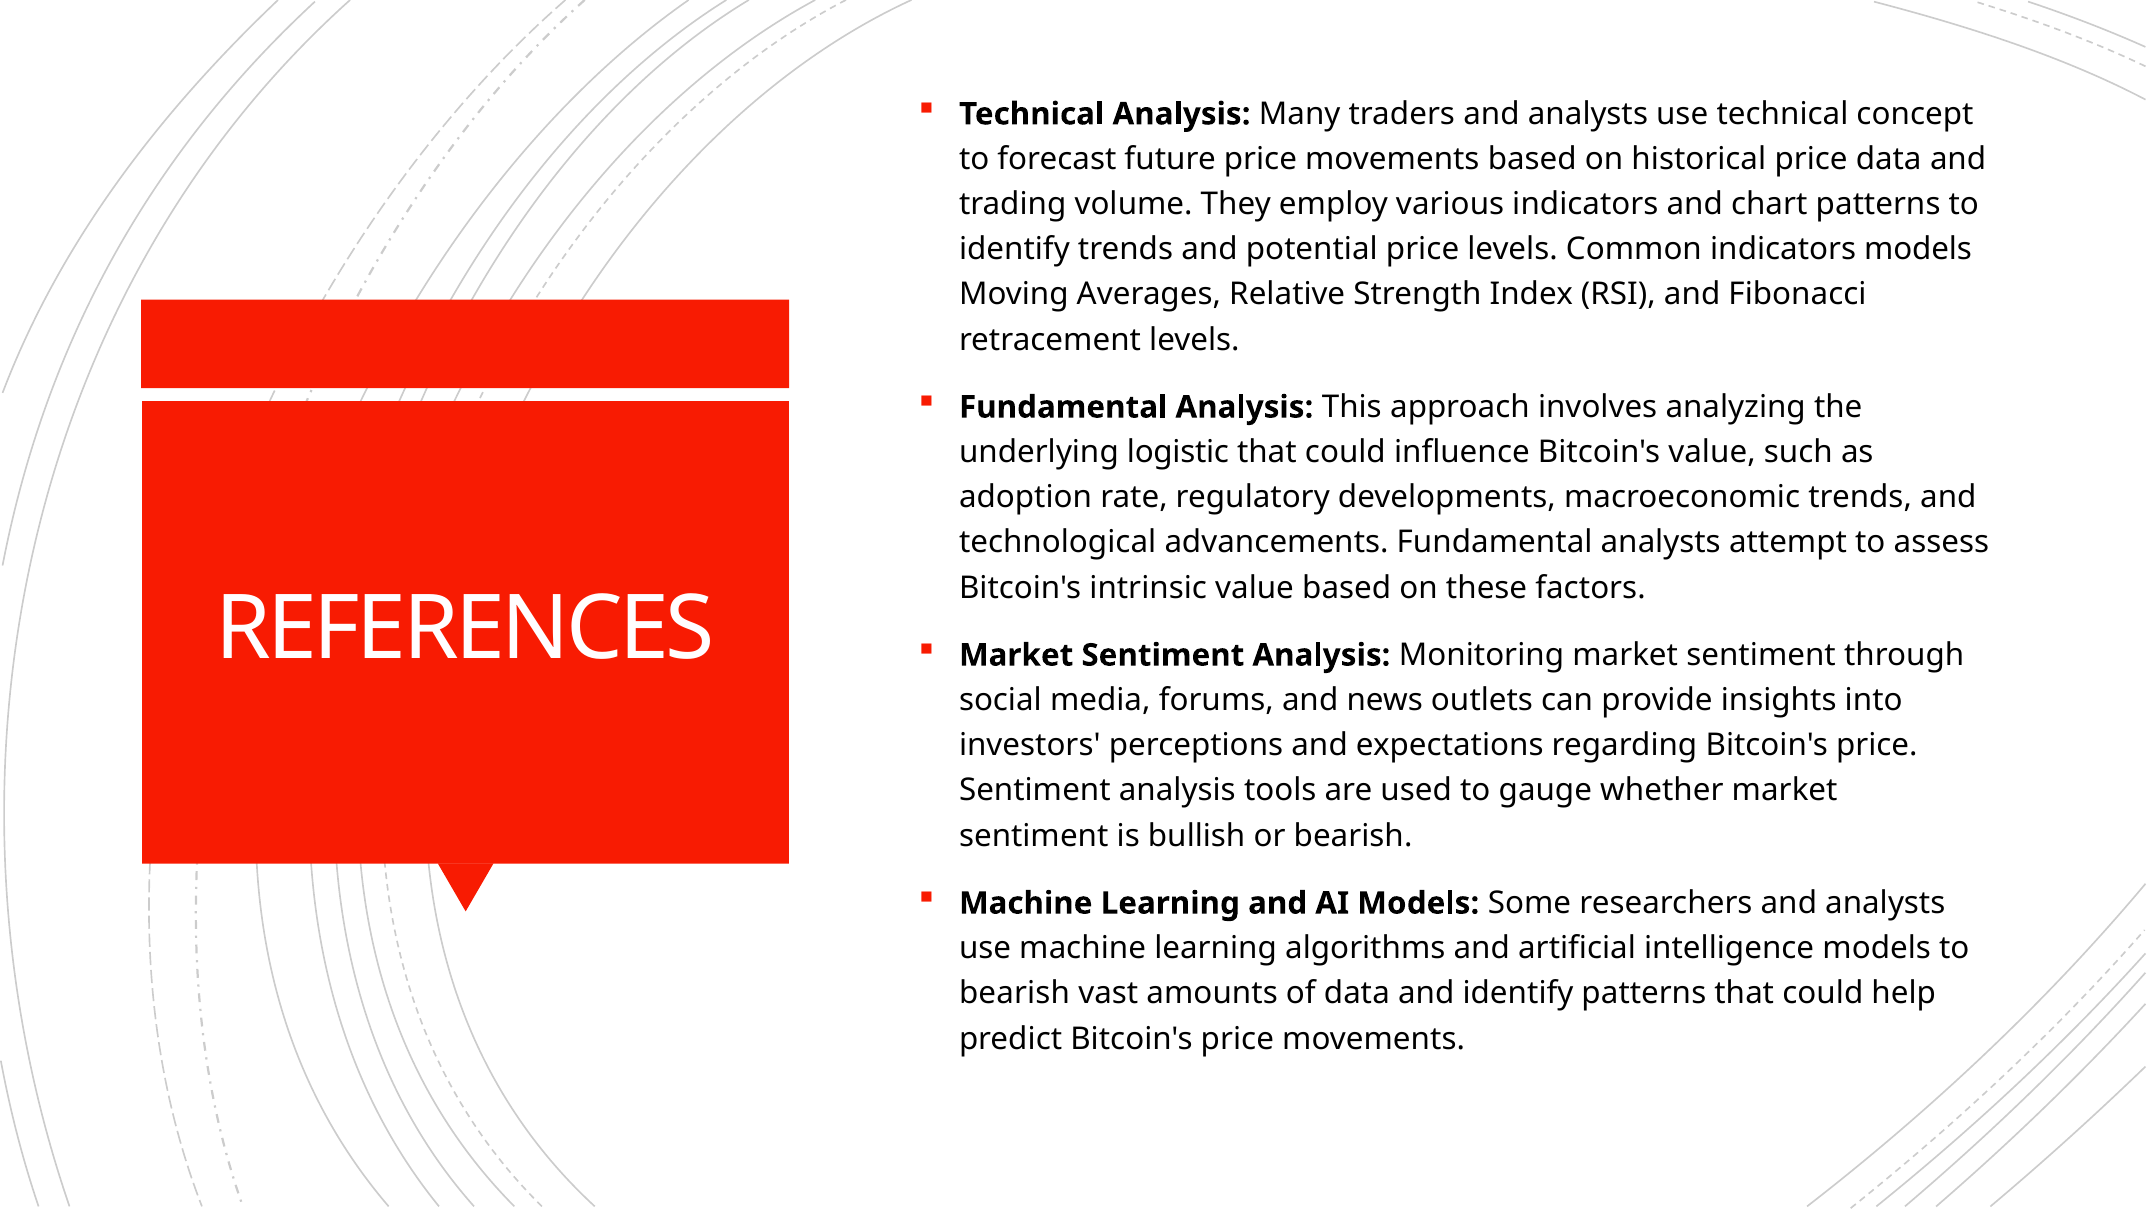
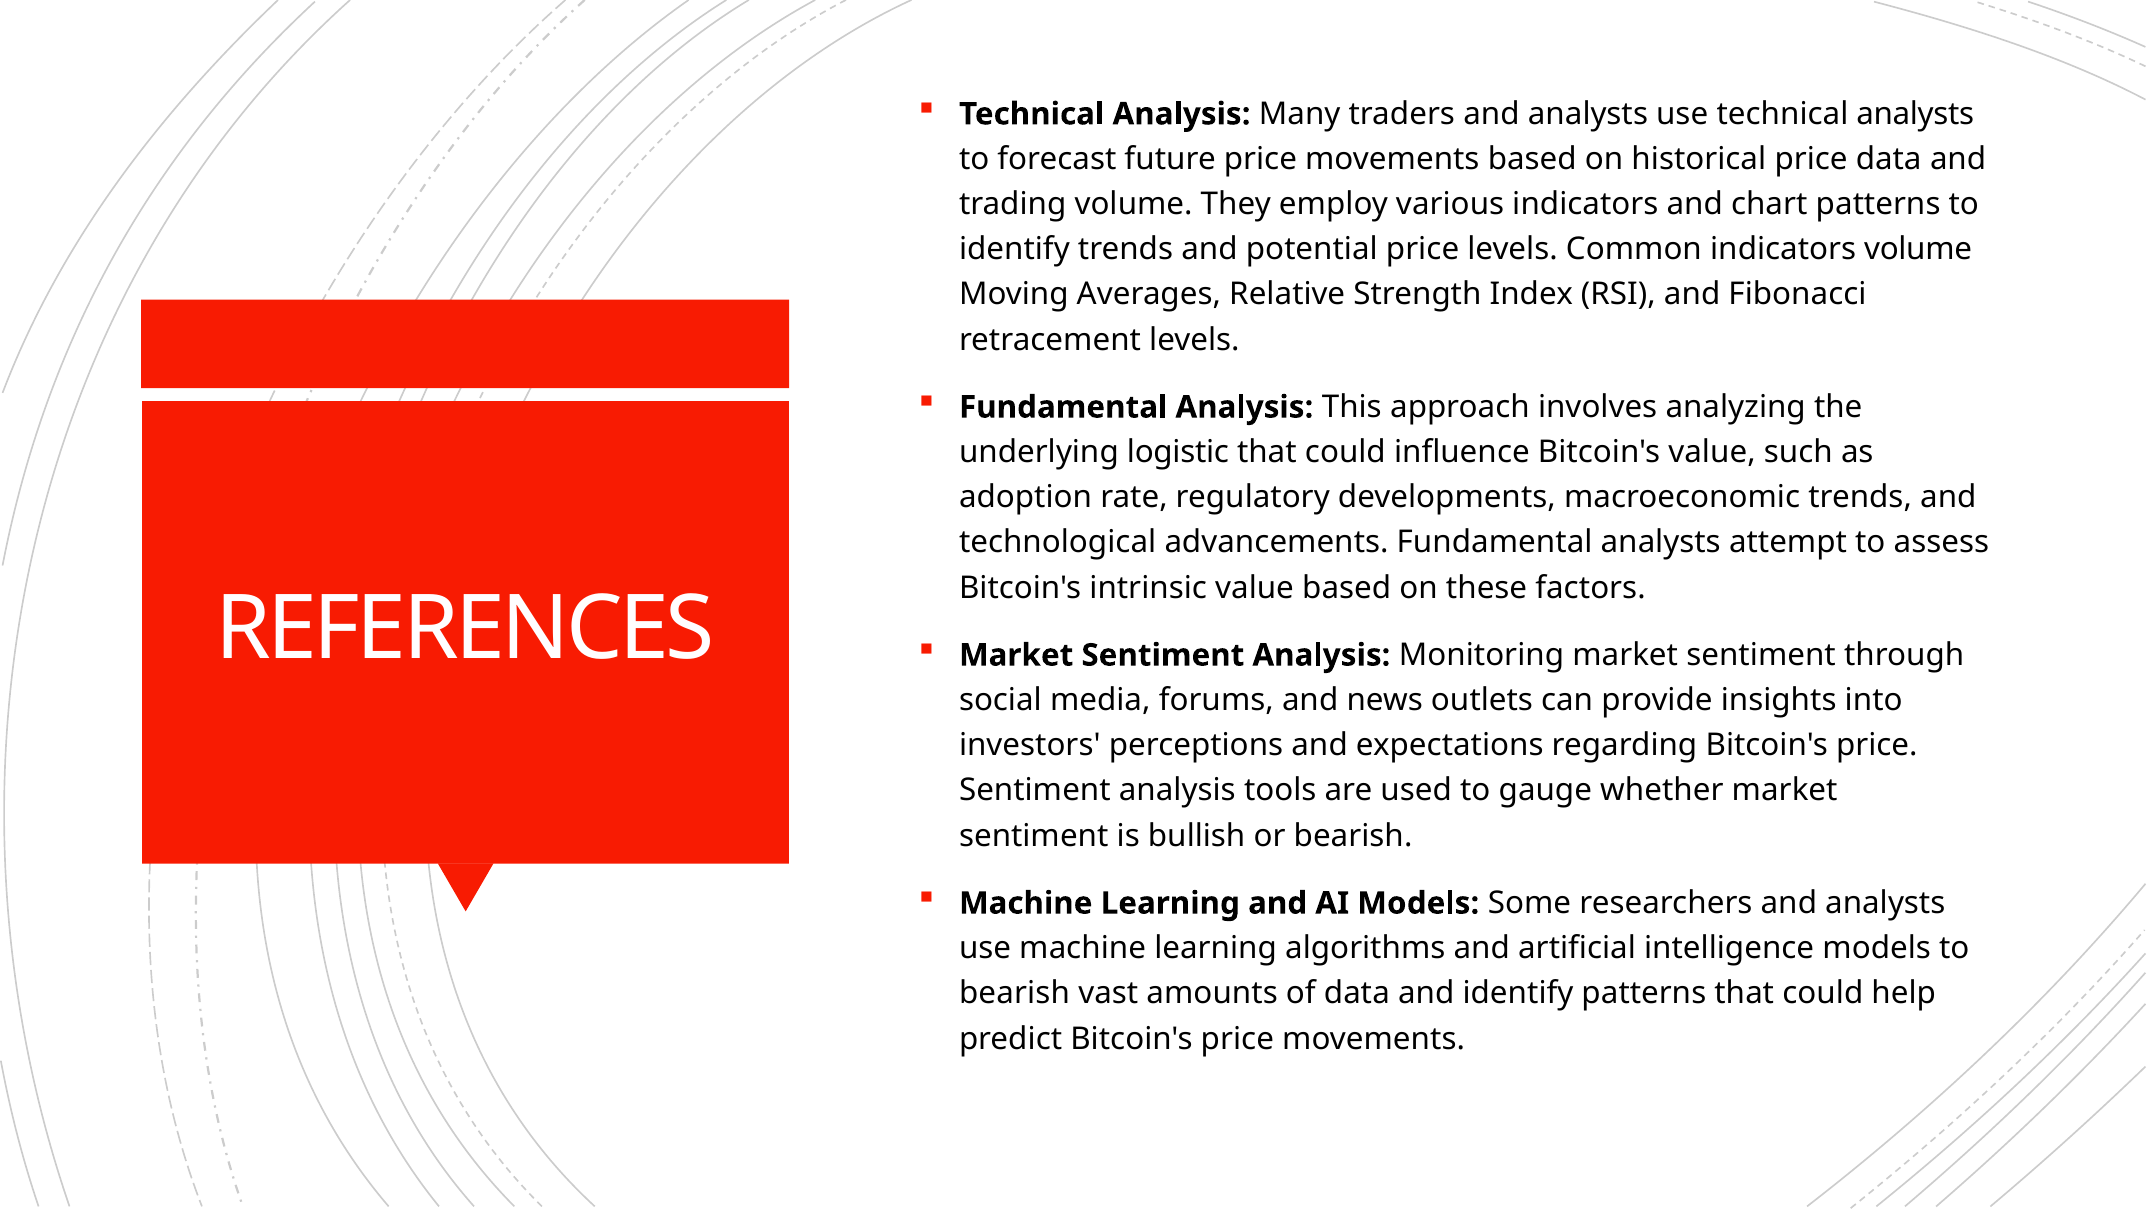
technical concept: concept -> analysts (1915, 114)
indicators models: models -> volume (1918, 250)
